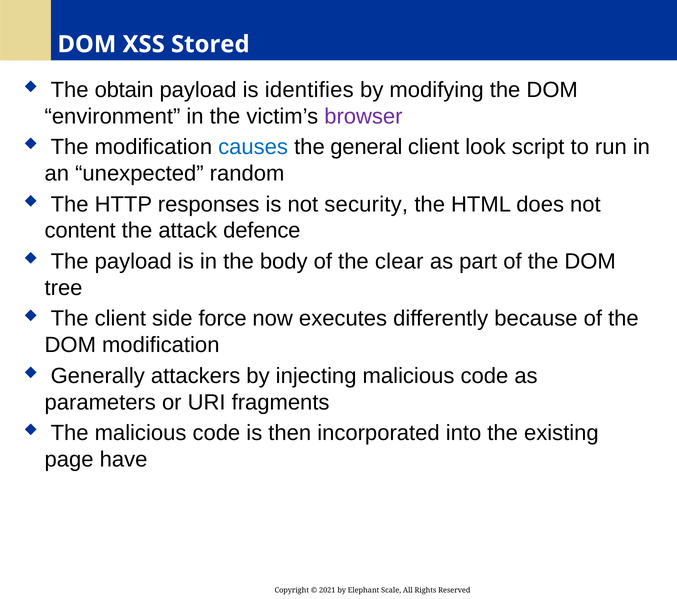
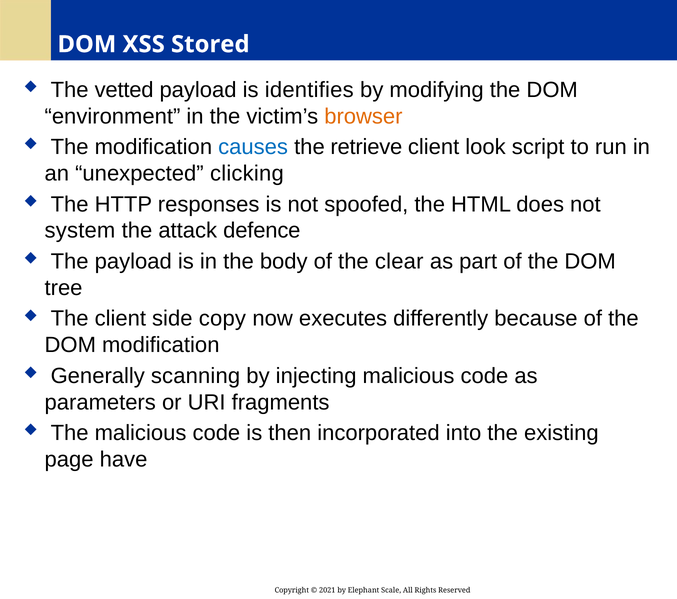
obtain: obtain -> vetted (124, 90)
browser colour: purple -> orange (363, 116)
general: general -> retrieve (366, 147)
random: random -> clicking (247, 174)
security: security -> spoofed (366, 204)
content: content -> system (80, 231)
force: force -> copy (222, 319)
attackers: attackers -> scanning (196, 376)
